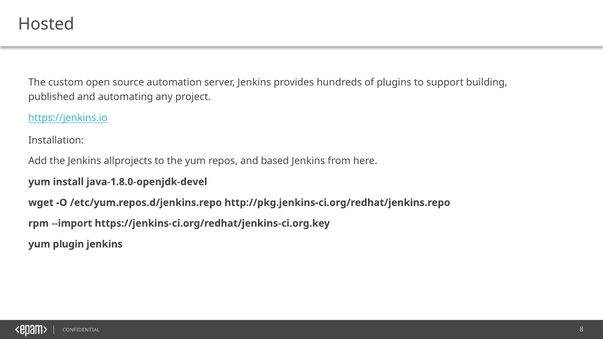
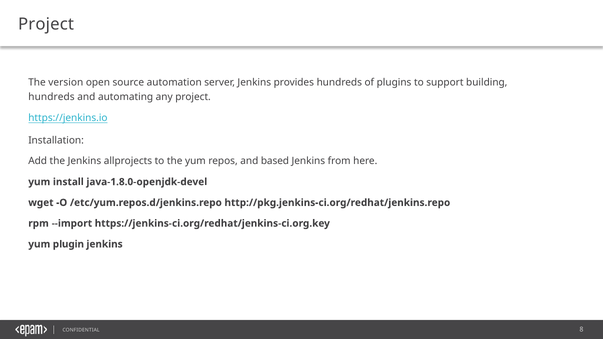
Hosted: Hosted -> Project (46, 24)
custom: custom -> version (66, 83)
published: published -> hundreds (52, 97)
